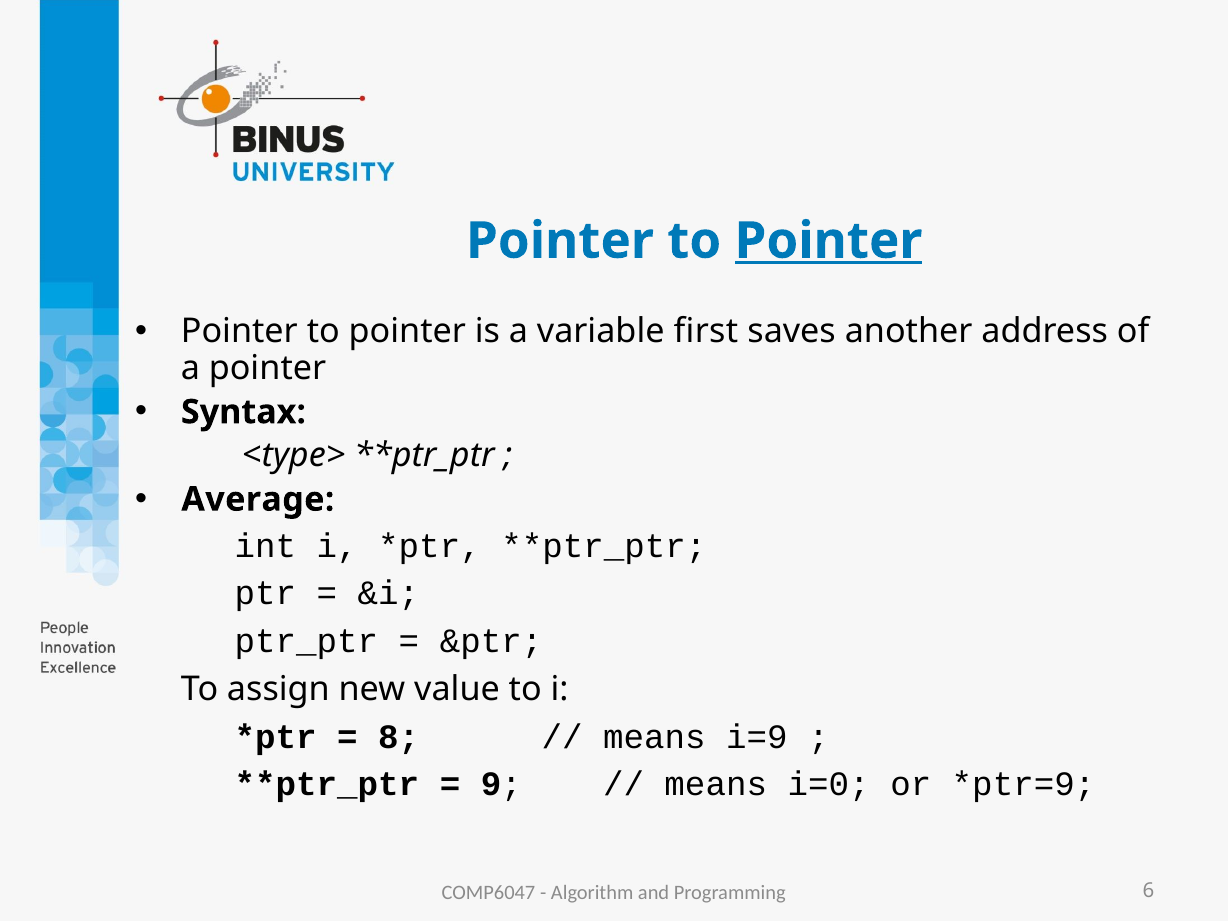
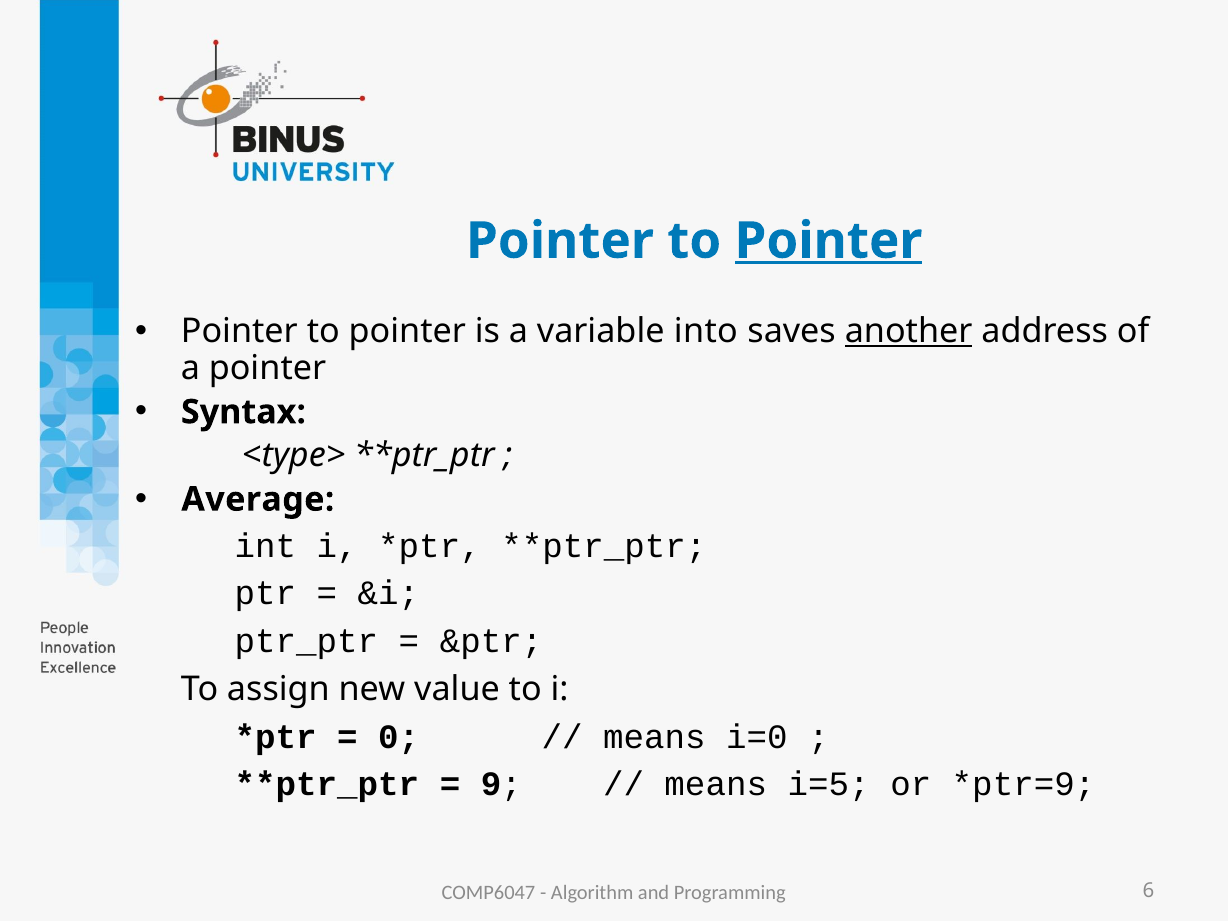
first: first -> into (706, 331)
another underline: none -> present (909, 331)
8: 8 -> 0 (399, 737)
i=9: i=9 -> i=0 (757, 737)
i=0: i=0 -> i=5 (829, 784)
